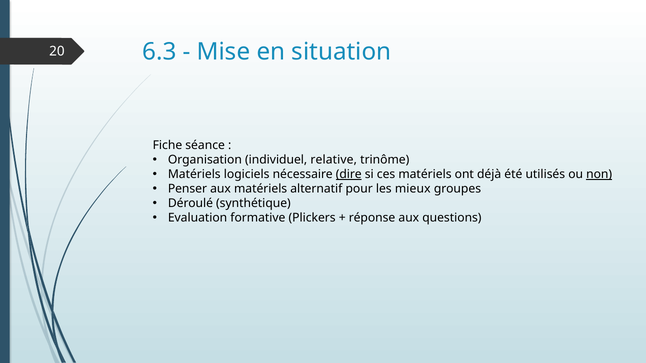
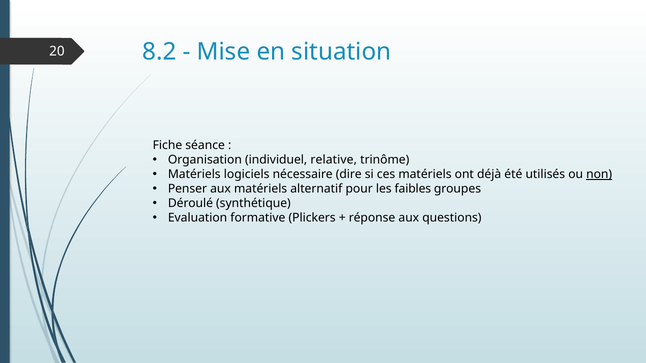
6.3: 6.3 -> 8.2 (159, 52)
dire underline: present -> none (349, 174)
mieux: mieux -> faibles (413, 189)
